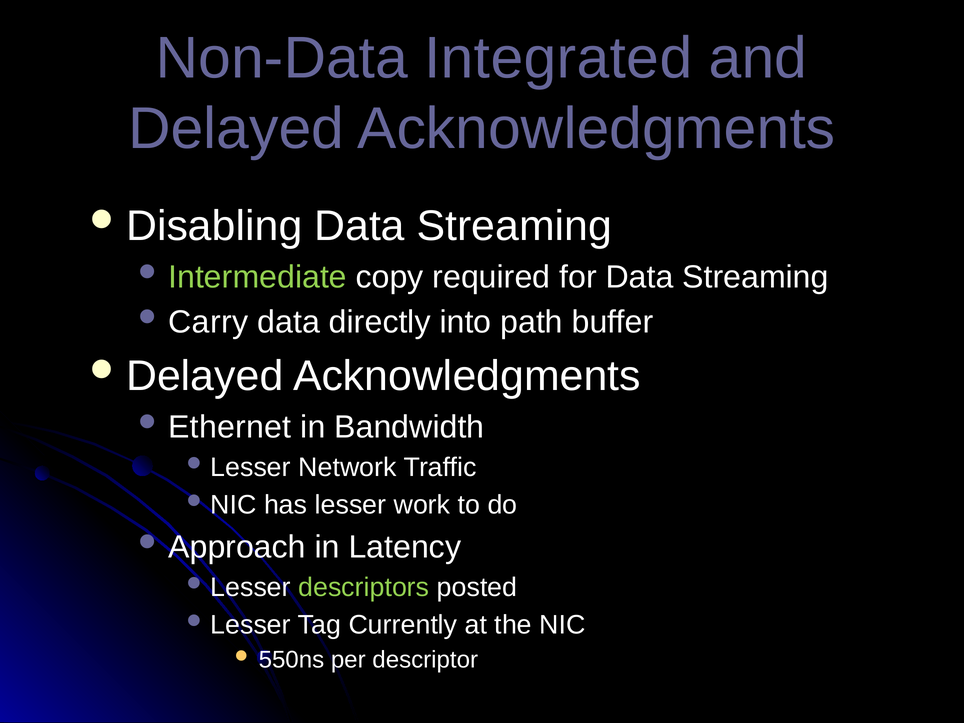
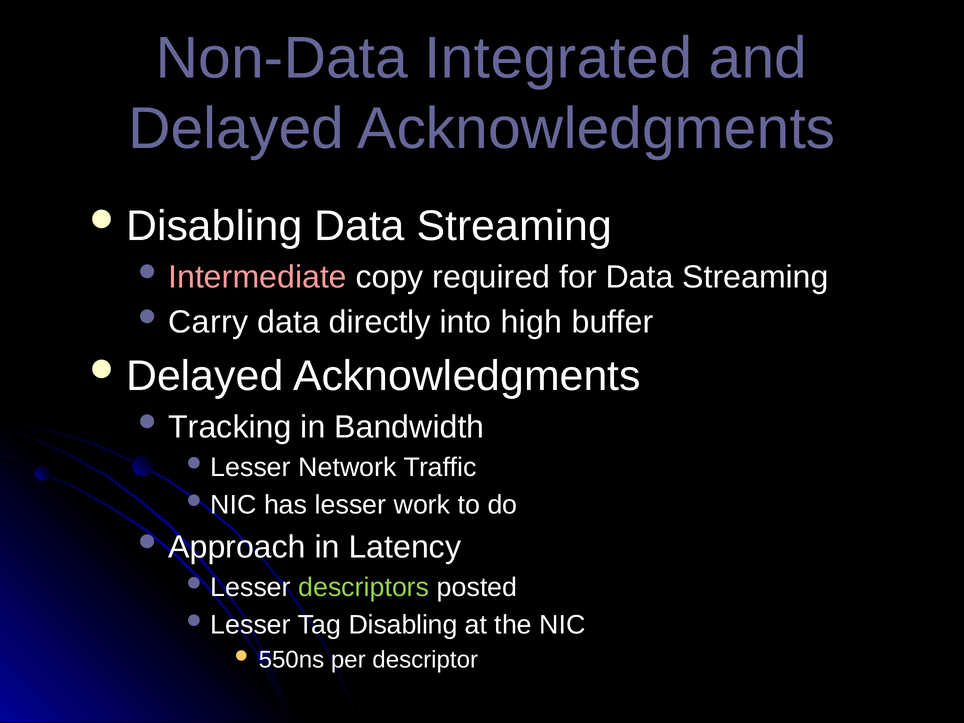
Intermediate colour: light green -> pink (258, 277)
path: path -> high (531, 322)
Ethernet: Ethernet -> Tracking (230, 427)
Currently: Currently -> Disabling (403, 625)
